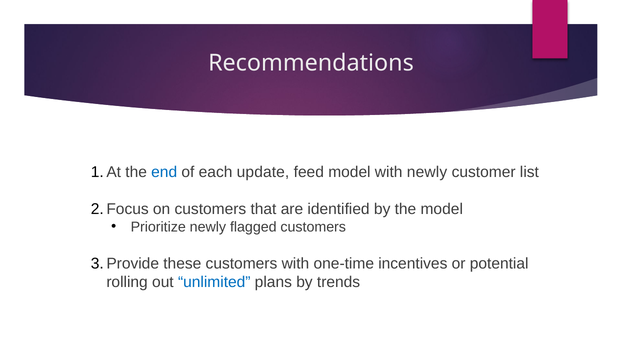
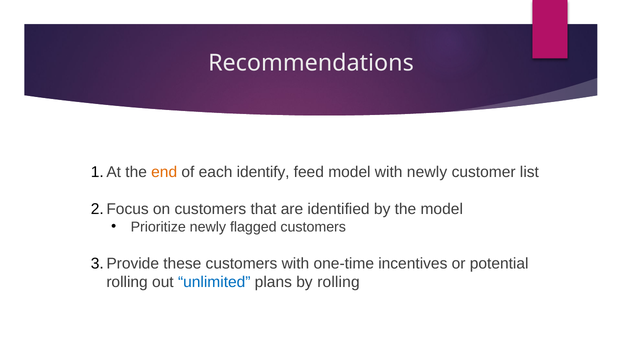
end colour: blue -> orange (164, 172)
update: update -> identify (263, 172)
by trends: trends -> rolling (338, 282)
